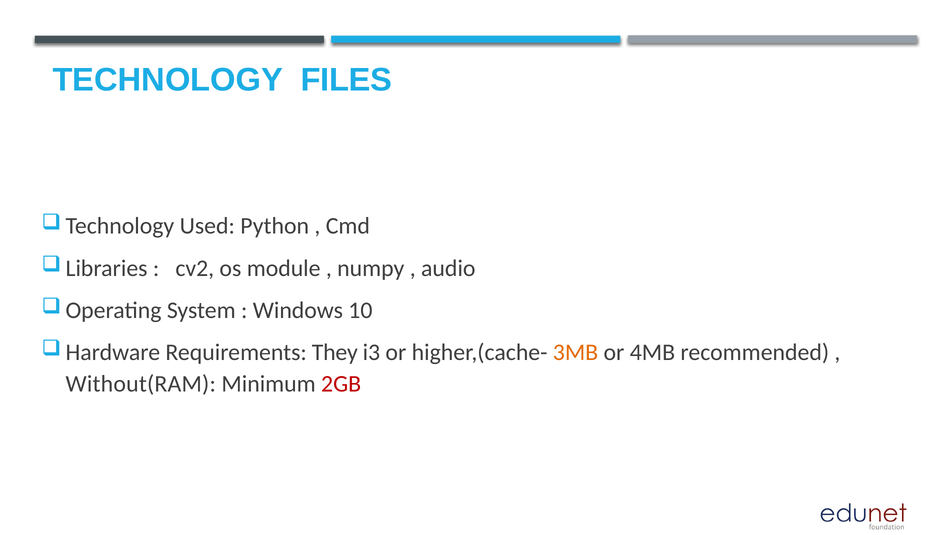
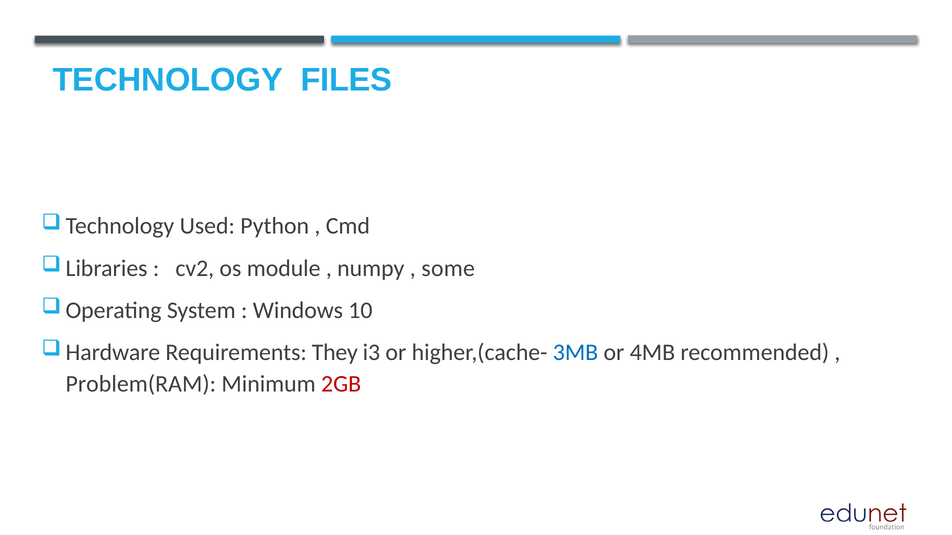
audio: audio -> some (448, 268)
3MB colour: orange -> blue (576, 353)
Without(RAM: Without(RAM -> Problem(RAM (141, 384)
